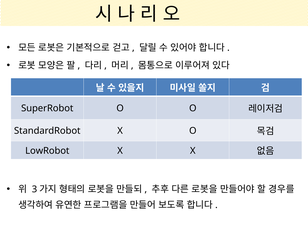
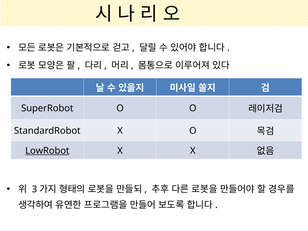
LowRobot underline: none -> present (47, 151)
